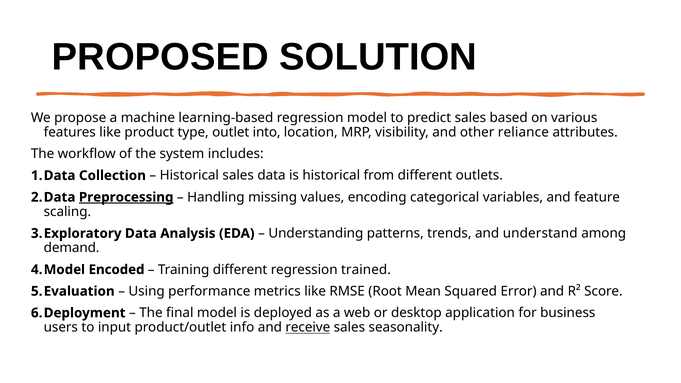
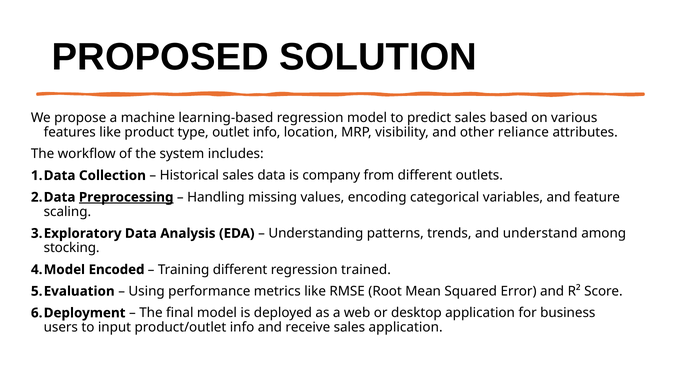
outlet into: into -> info (267, 132)
is historical: historical -> company (331, 176)
demand: demand -> stocking (72, 248)
receive underline: present -> none (308, 328)
sales seasonality: seasonality -> application (406, 328)
